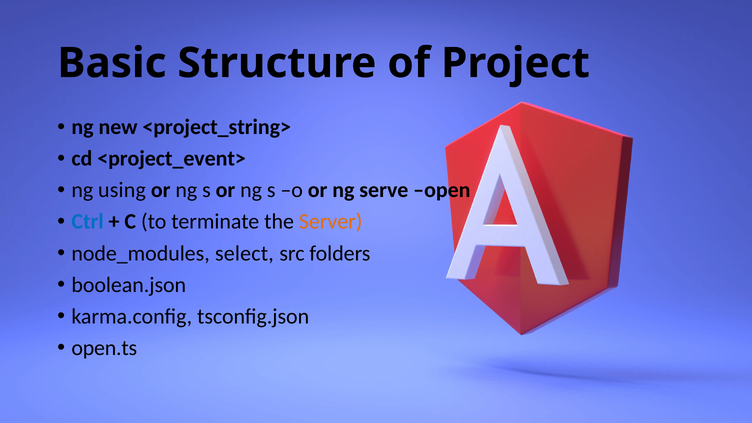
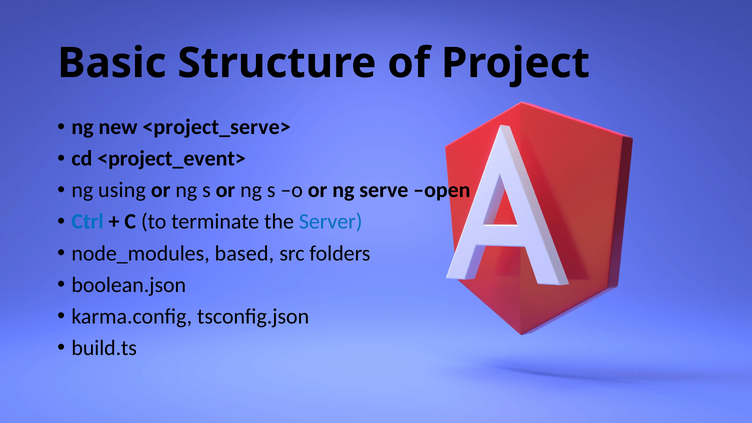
<project_string>: <project_string> -> <project_serve> (217, 127)
Server colour: orange -> blue (331, 222)
select: select -> based (244, 253)
open.ts: open.ts -> build.ts (104, 348)
